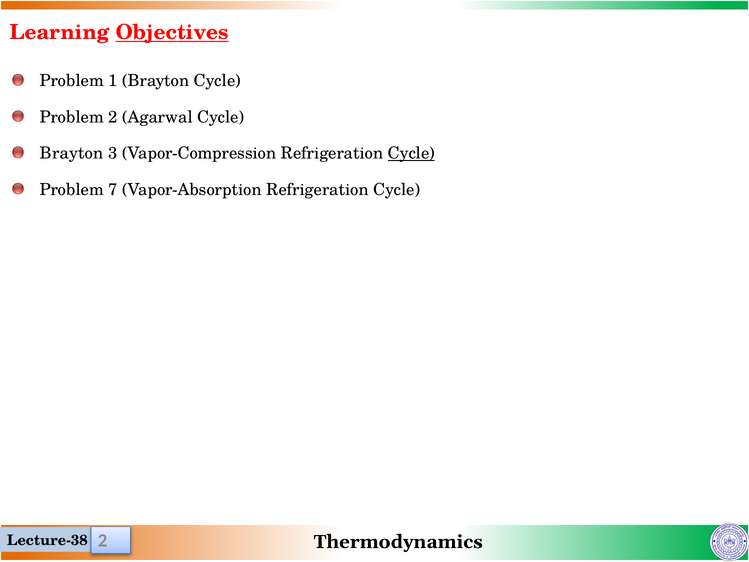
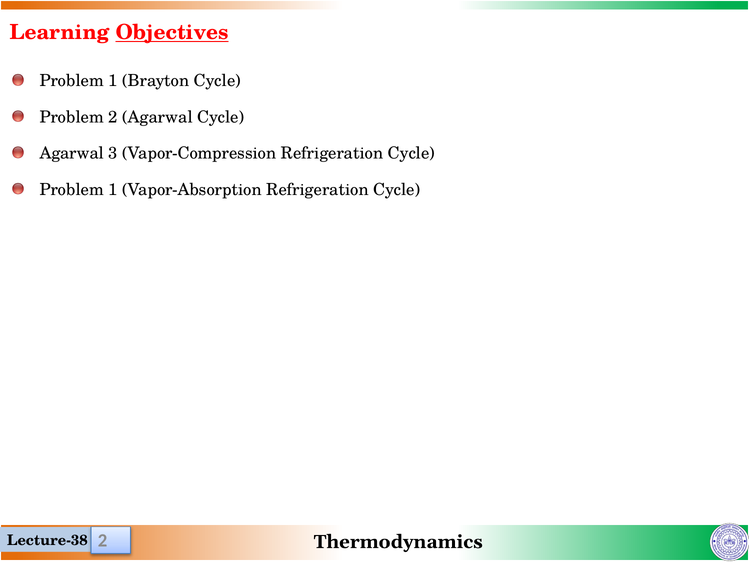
Brayton: Brayton -> Agarwal (72, 153)
Cycle underline: present -> none (411, 153)
7: 7 -> 1 (113, 189)
